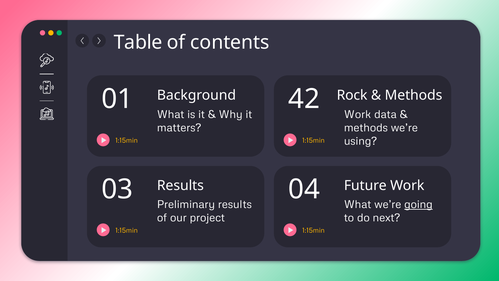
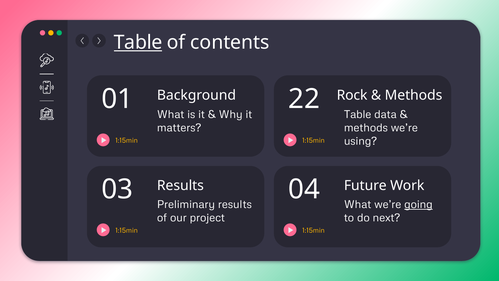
Table underline: none -> present (138, 42)
42: 42 -> 22 (304, 99)
Work: Work -> Table (358, 114)
